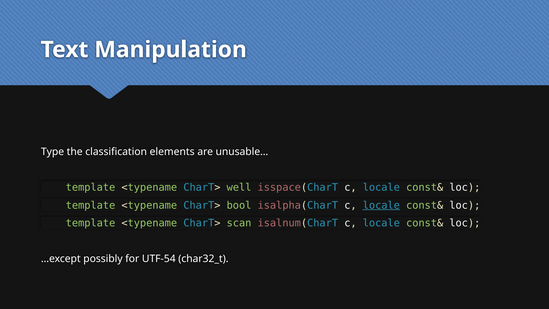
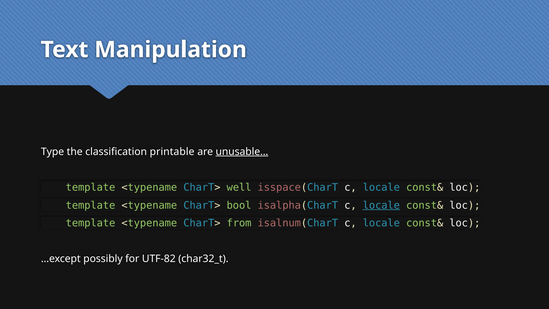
elements: elements -> printable (172, 152)
unusable… underline: none -> present (242, 152)
scan: scan -> from (239, 223)
UTF-54: UTF-54 -> UTF-82 (159, 259)
